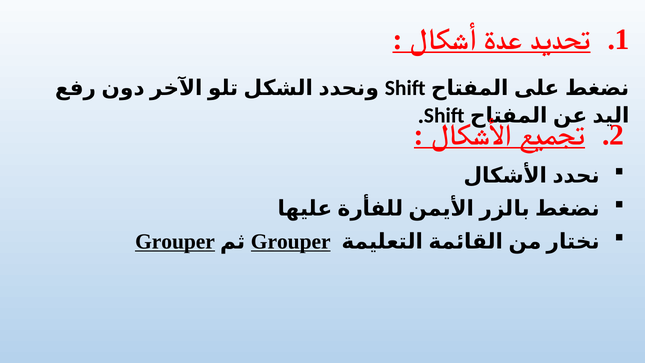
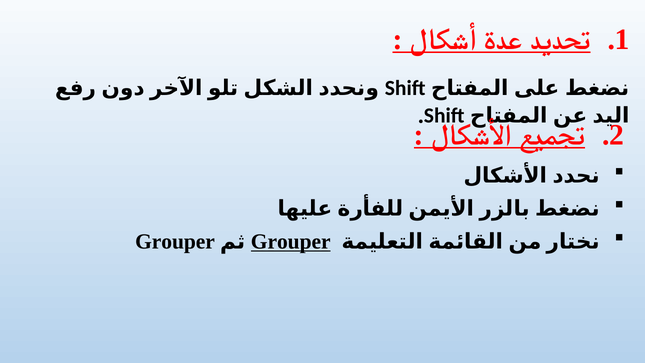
Grouper underline: present -> none (175, 242)
